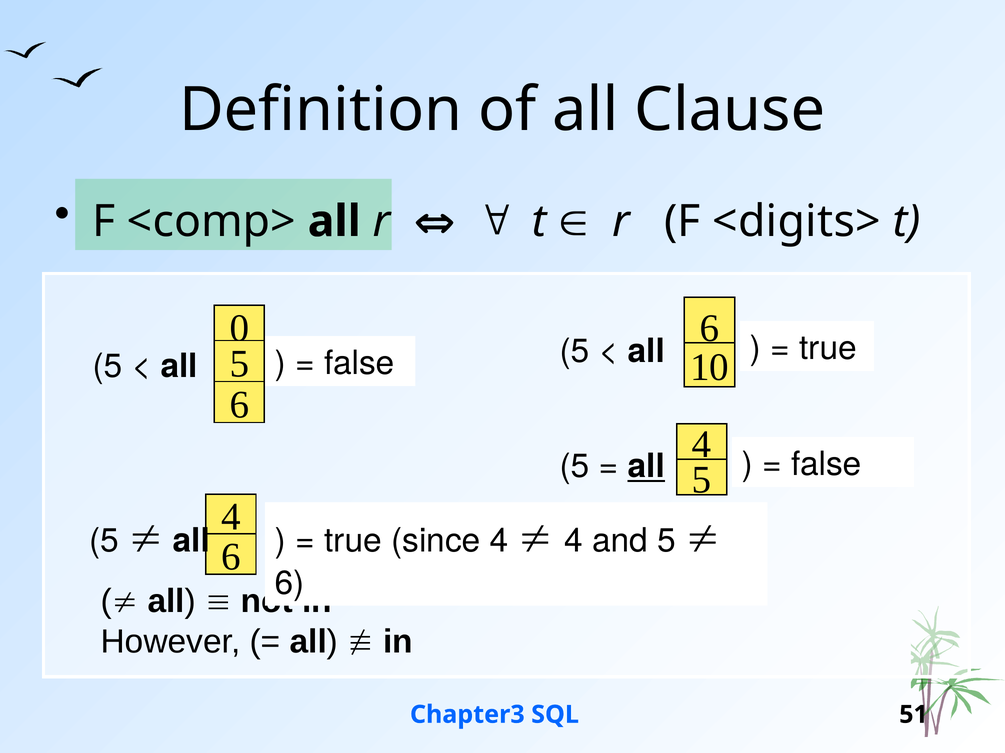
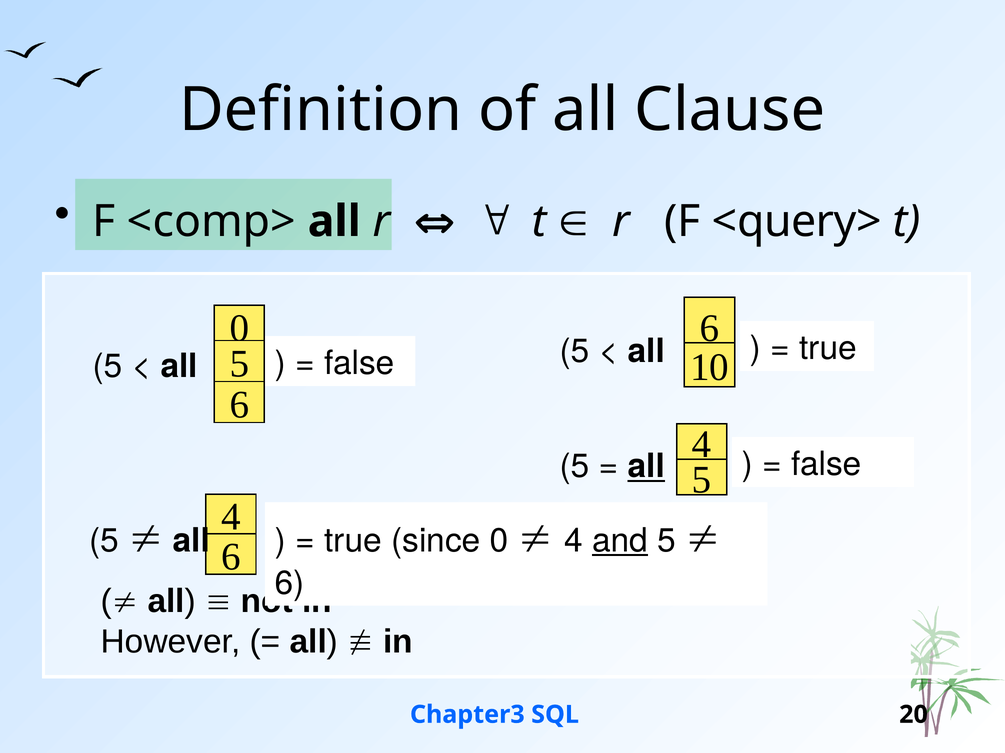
<digits>: <digits> -> <query> (797, 222)
since 4: 4 -> 0 (499, 541)
and underline: none -> present (620, 541)
51: 51 -> 20 (913, 715)
